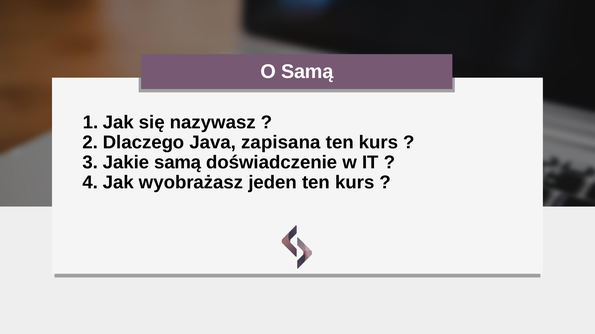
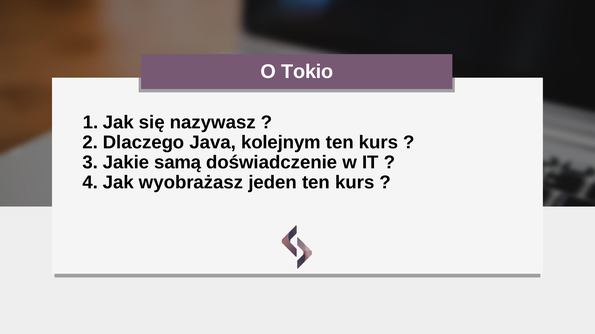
O Samą: Samą -> Tokio (307, 72)
zapisana: zapisana -> kolejnym (281, 143)
